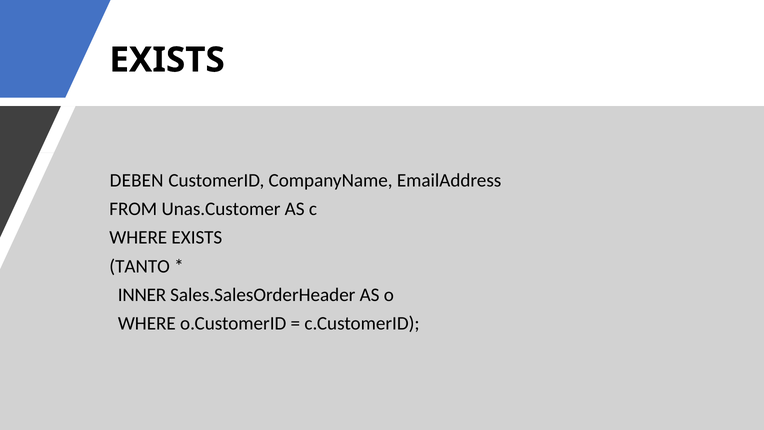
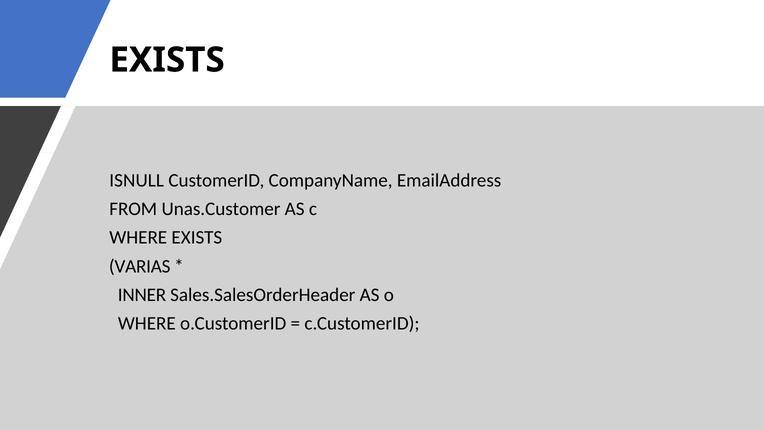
DEBEN: DEBEN -> ISNULL (137, 180)
TANTO: TANTO -> VARIAS (140, 266)
